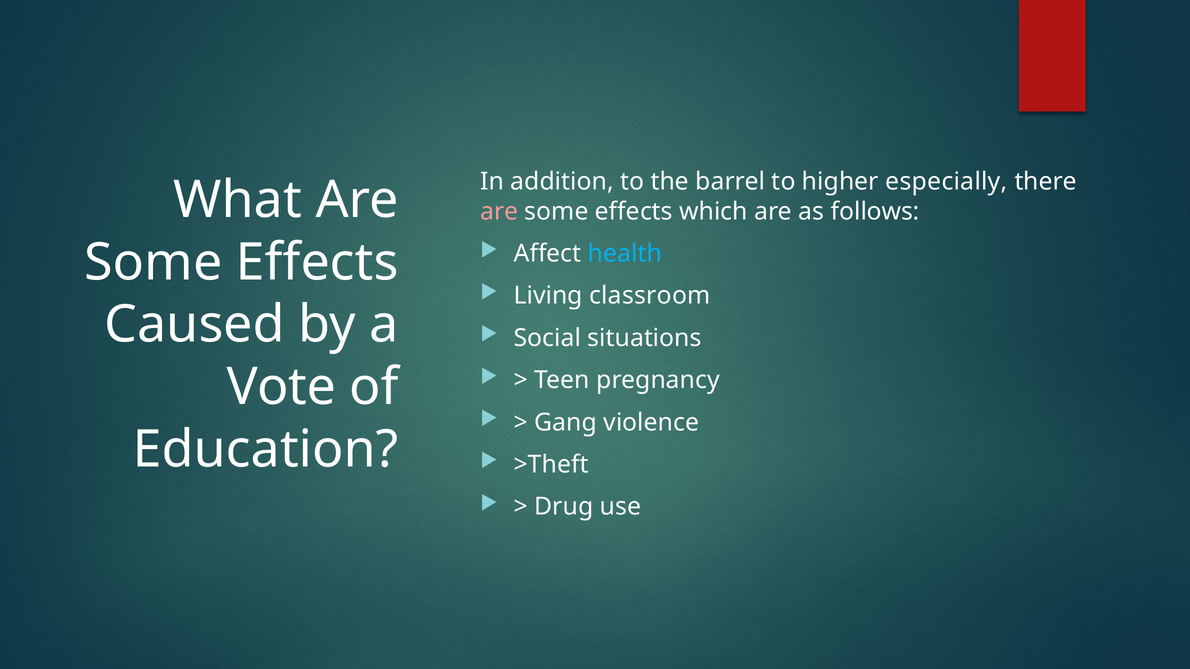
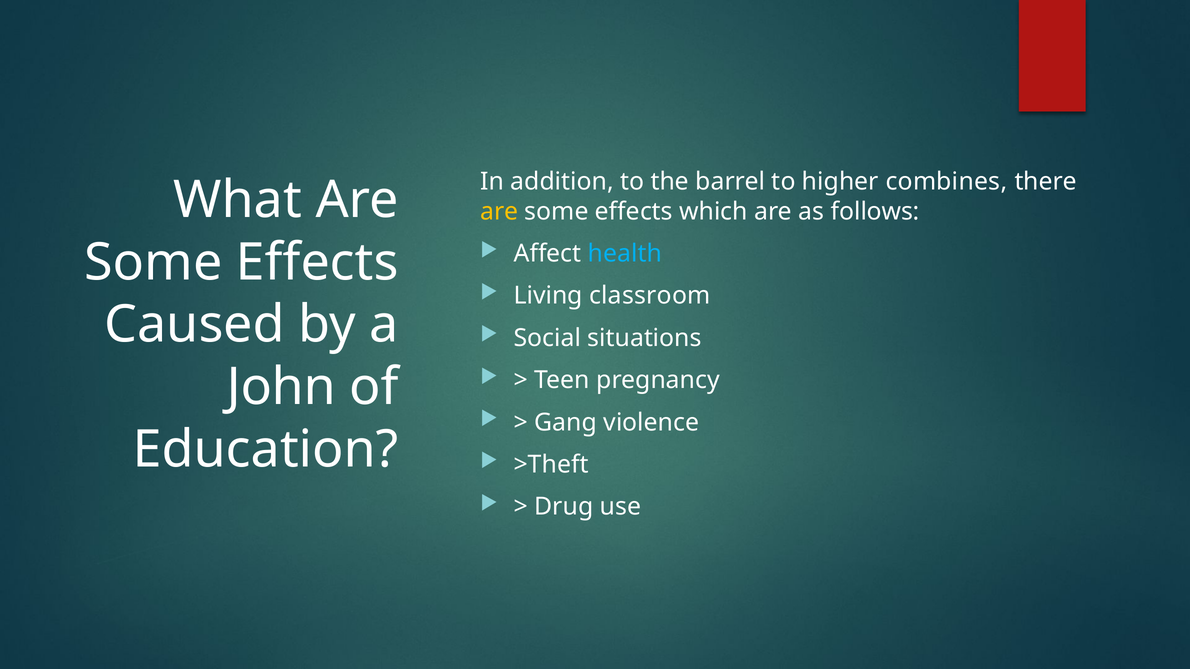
especially: especially -> combines (946, 182)
are colour: pink -> yellow (499, 212)
Vote: Vote -> John (281, 387)
